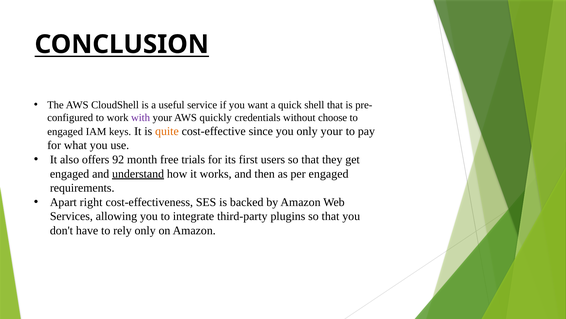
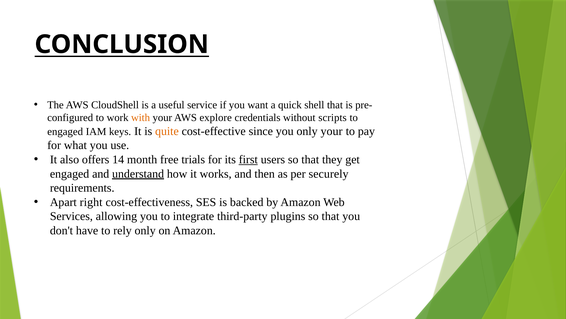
with colour: purple -> orange (141, 117)
quickly: quickly -> explore (216, 117)
choose: choose -> scripts (333, 117)
92: 92 -> 14 (118, 159)
first underline: none -> present (248, 159)
per engaged: engaged -> securely (329, 173)
